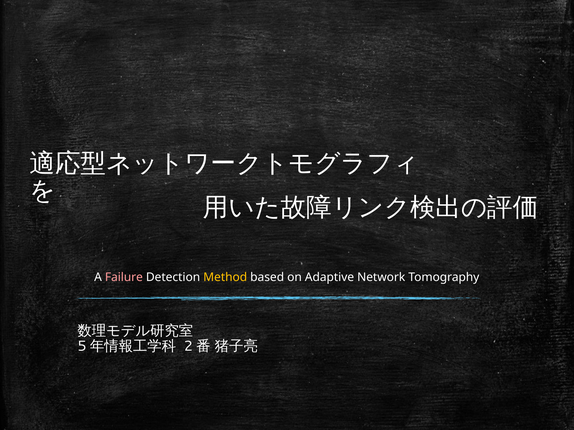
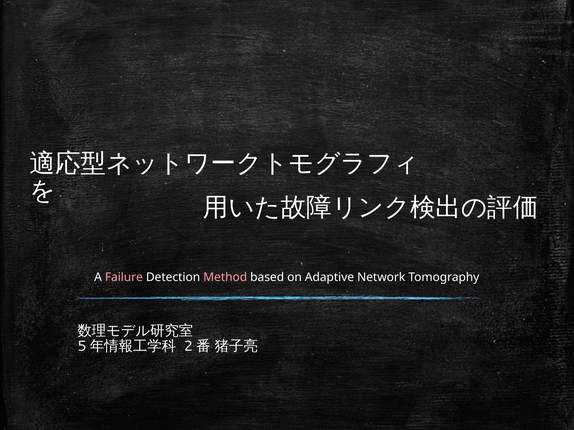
Method colour: yellow -> pink (225, 277)
